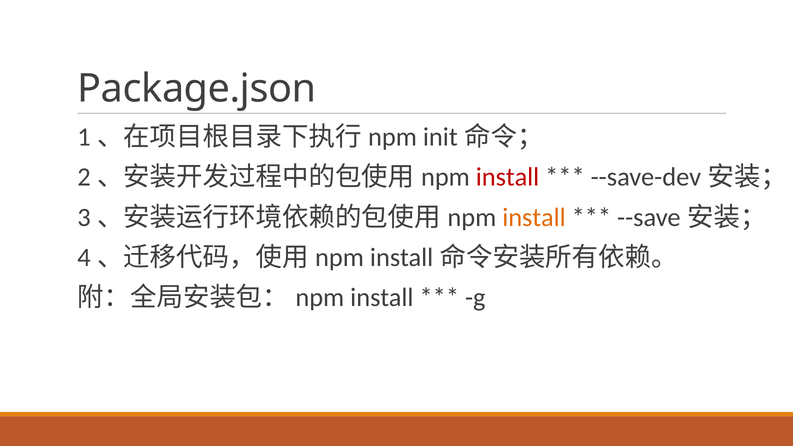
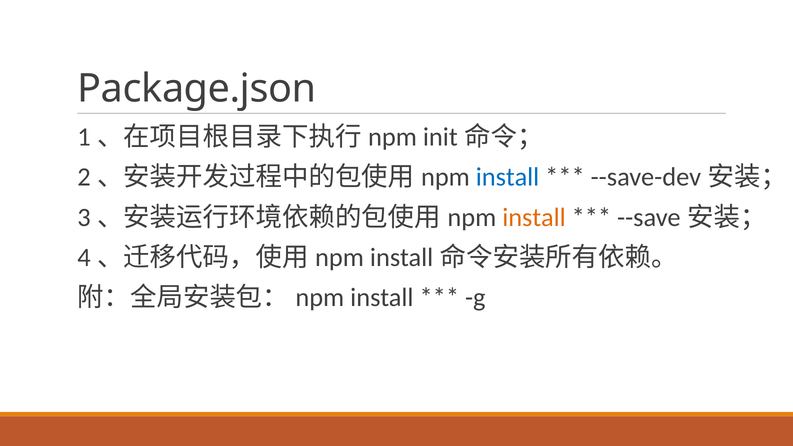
install colour: red -> blue (508, 177)
